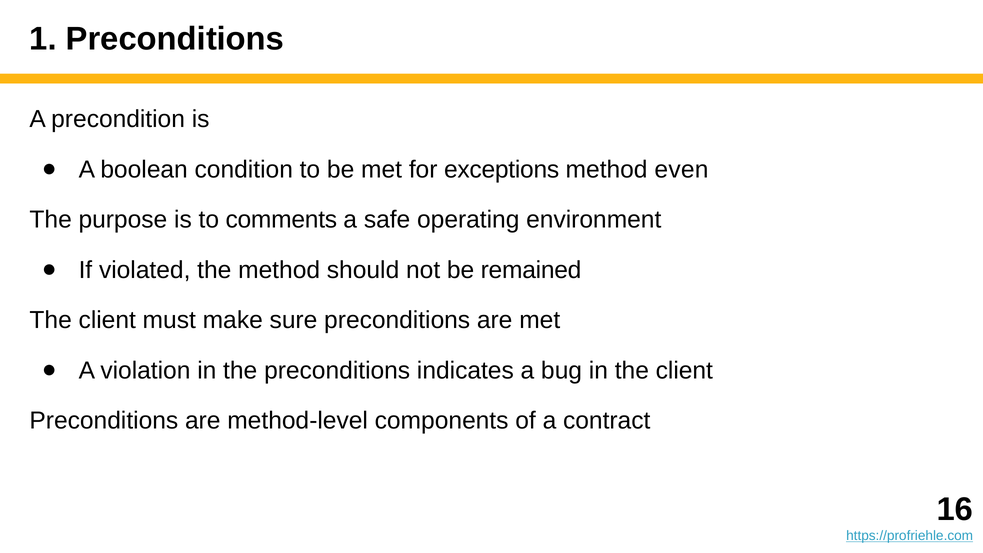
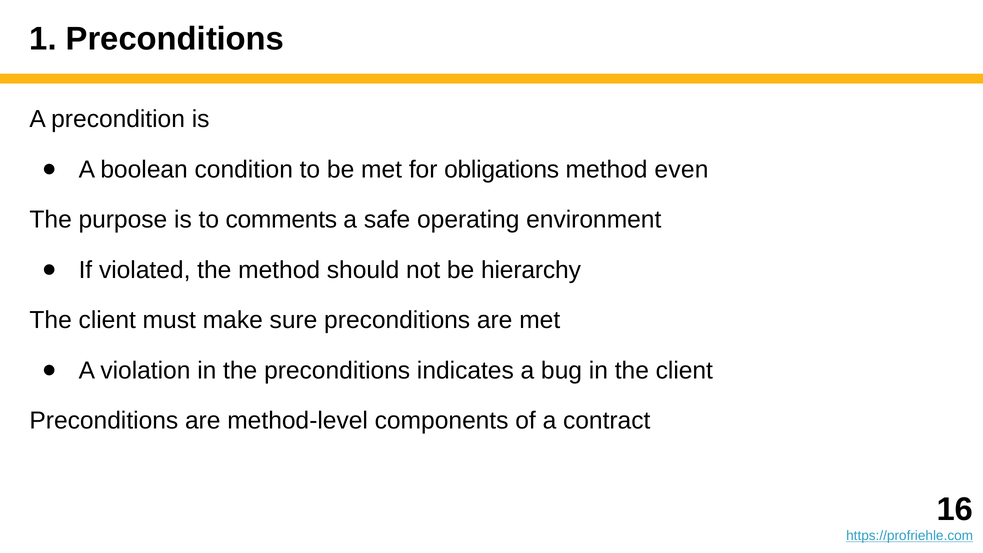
exceptions: exceptions -> obligations (502, 169)
remained: remained -> hierarchy (531, 270)
